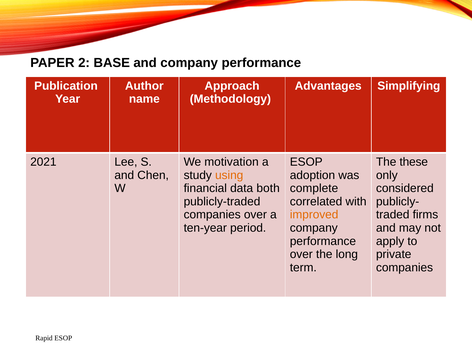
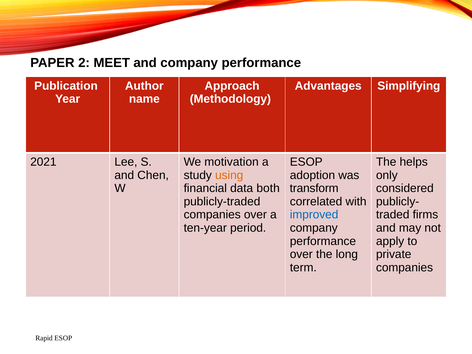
BASE: BASE -> MEET (112, 63)
these: these -> helps (414, 162)
complete: complete -> transform (314, 188)
improved colour: orange -> blue (314, 215)
